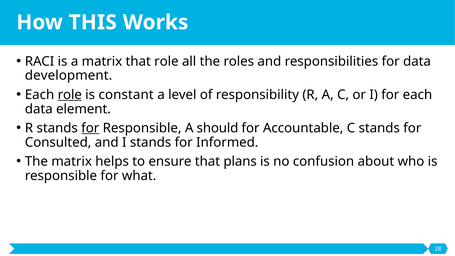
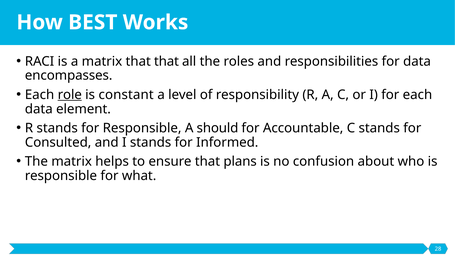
THIS: THIS -> BEST (93, 22)
that role: role -> that (166, 61)
development: development -> encompasses (69, 76)
for underline: present -> none (90, 128)
